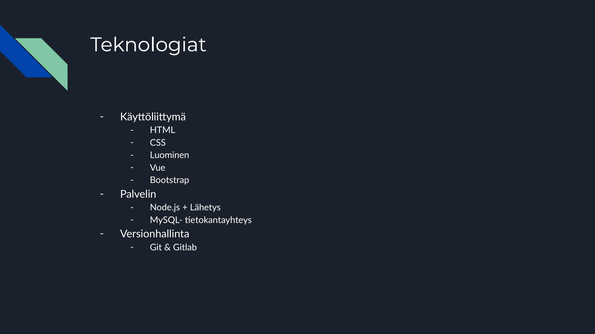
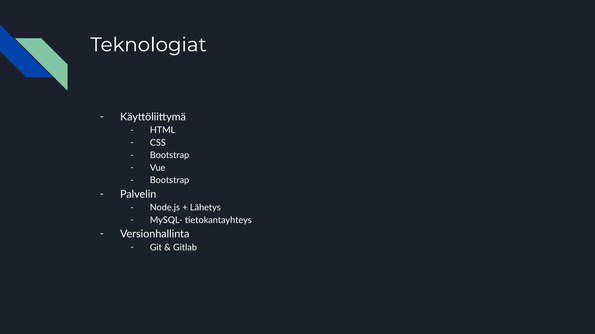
Luominen: Luominen -> Bootstrap (170, 156)
